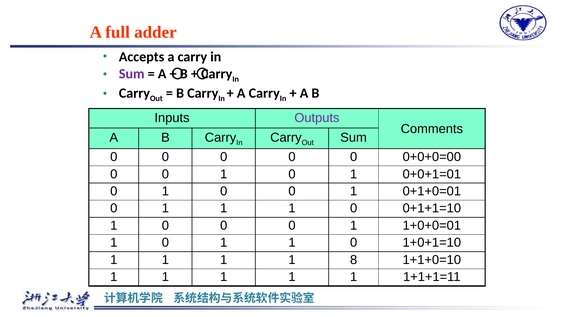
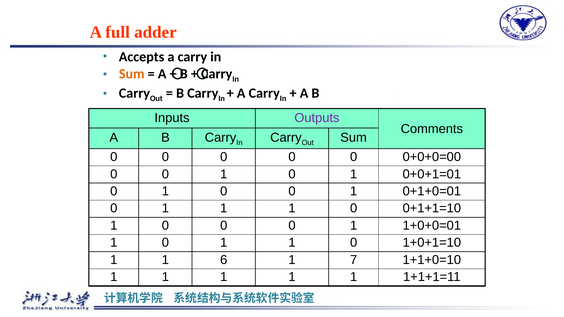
Sum colour: purple -> orange (132, 74)
1: 1 -> 6 (224, 260)
8: 8 -> 7 (354, 260)
